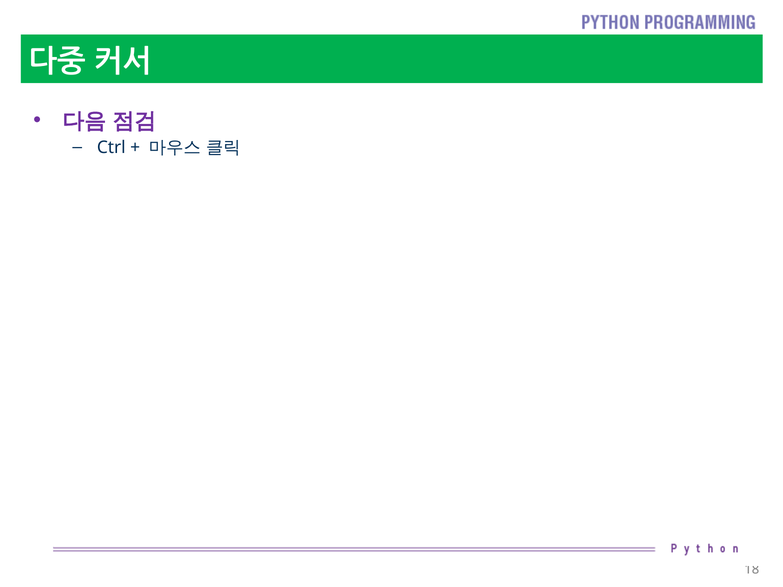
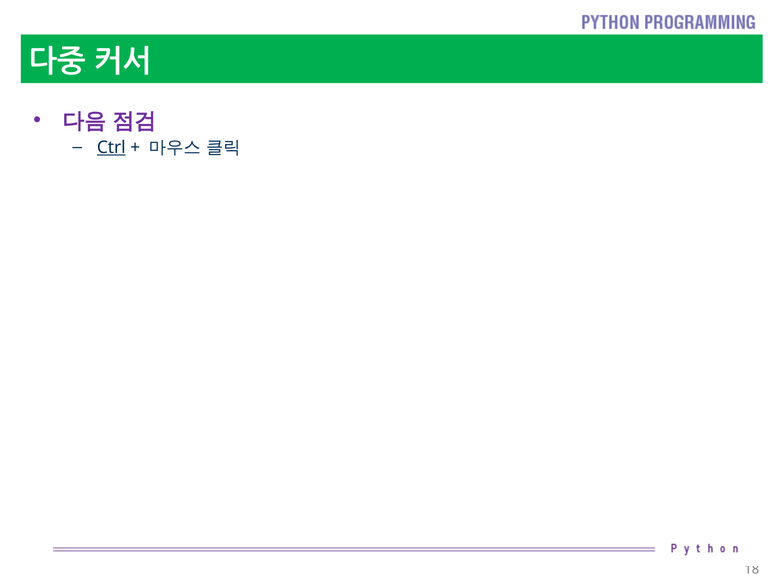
Ctrl underline: none -> present (111, 147)
